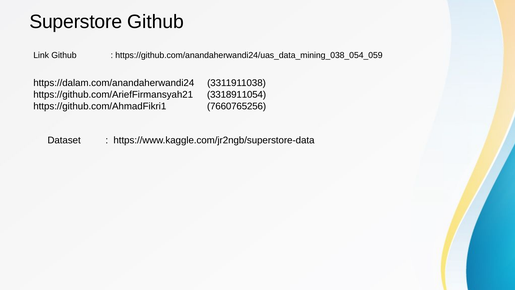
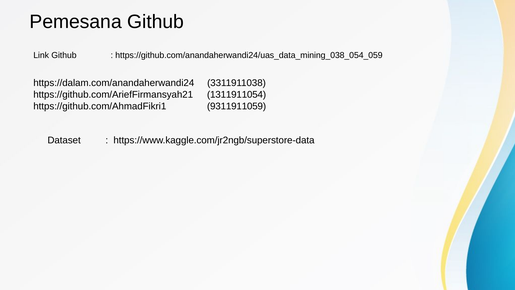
Superstore: Superstore -> Pemesana (76, 22)
3318911054: 3318911054 -> 1311911054 (237, 95)
7660765256: 7660765256 -> 9311911059 (237, 106)
